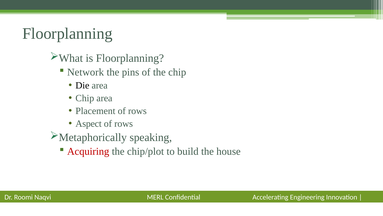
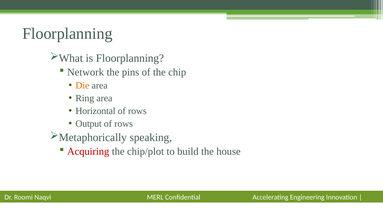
Die colour: black -> orange (82, 85)
Chip: Chip -> Ring (85, 98)
Placement: Placement -> Horizontal (95, 111)
Aspect: Aspect -> Output (89, 123)
